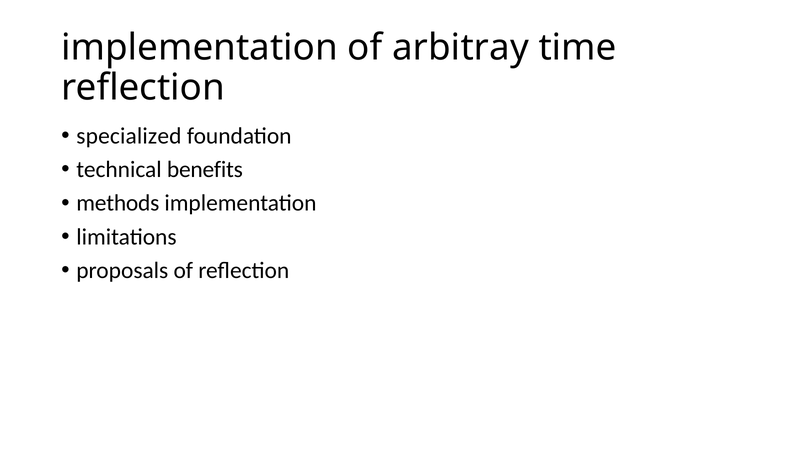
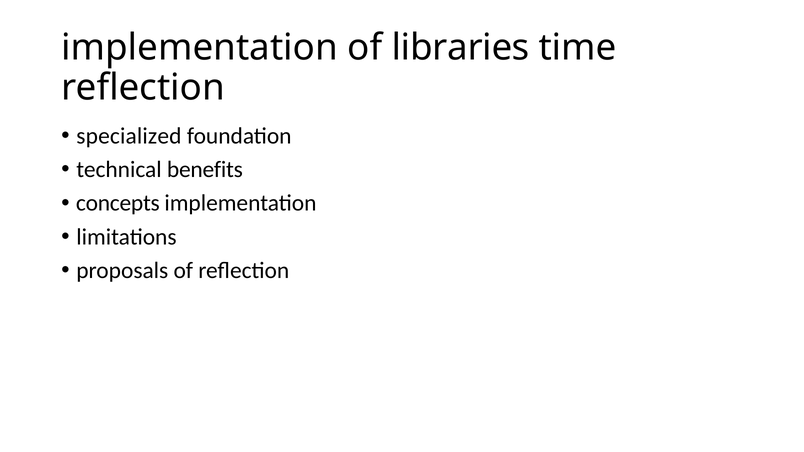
arbitray: arbitray -> libraries (461, 48)
methods: methods -> concepts (118, 203)
